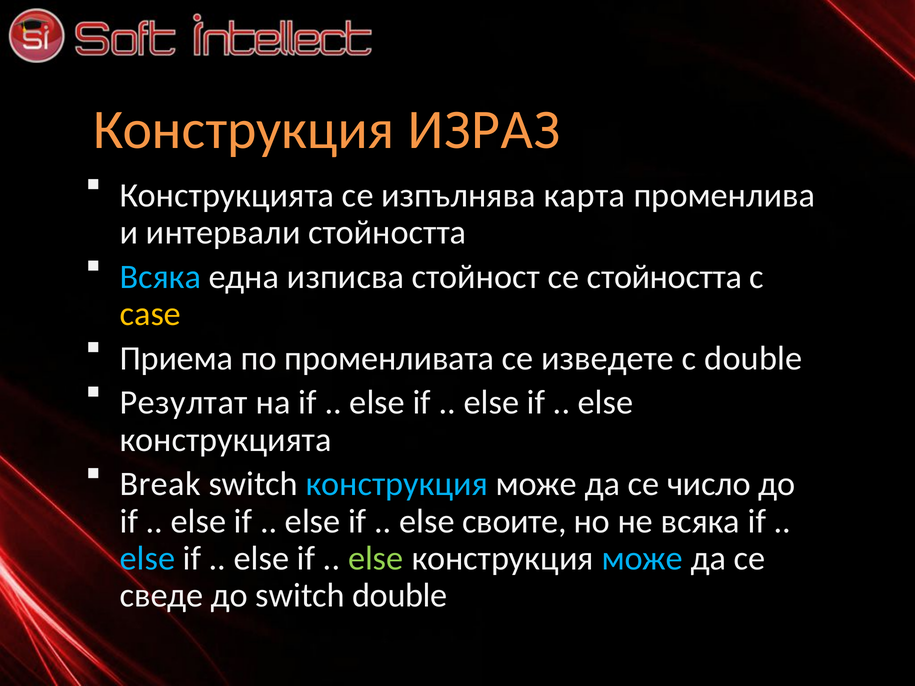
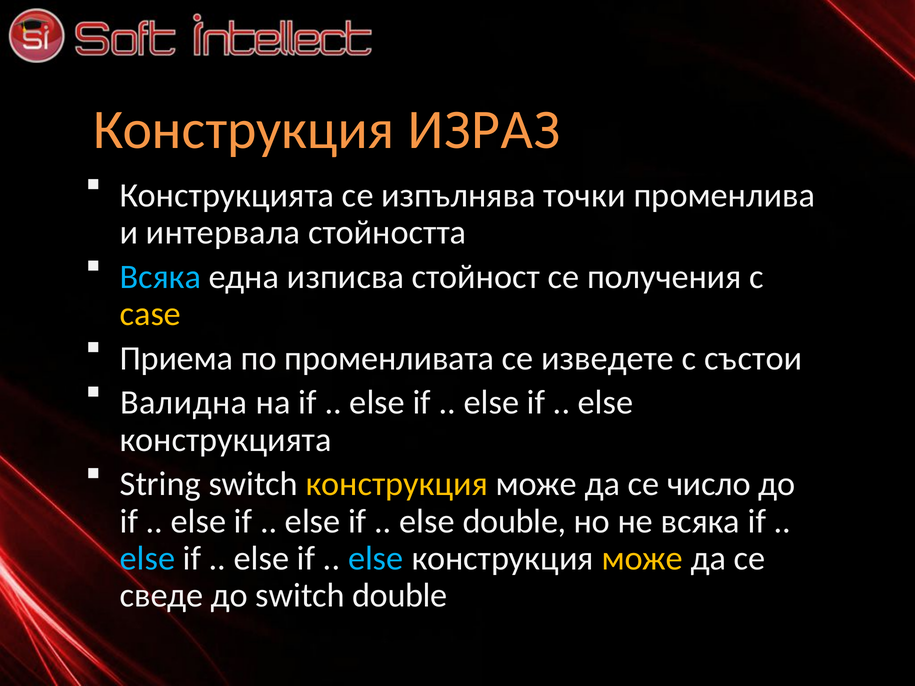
карта: карта -> точки (585, 195)
интервали: интервали -> интервала (223, 232)
се стойността: стойността -> получения (664, 277)
с double: double -> състои (753, 358)
Резултат: Резултат -> Валидна (184, 403)
Break: Break -> String (160, 484)
конструкция colour: light blue -> yellow (397, 484)
else своите: своите -> double (514, 521)
else colour: light green -> light blue (376, 559)
може colour: light blue -> yellow (642, 559)
